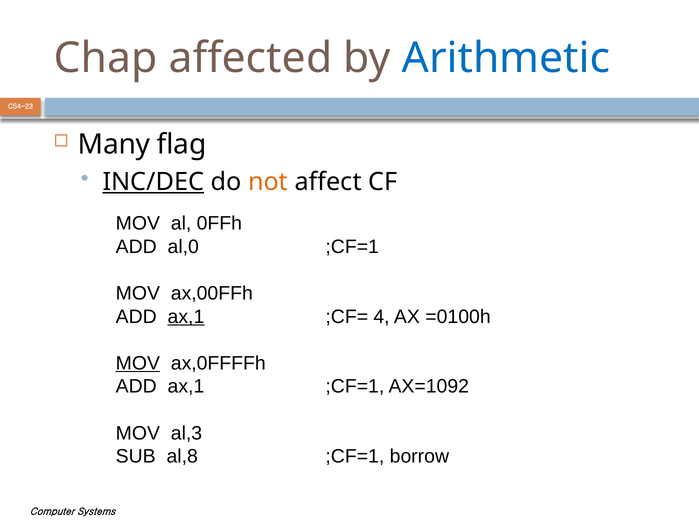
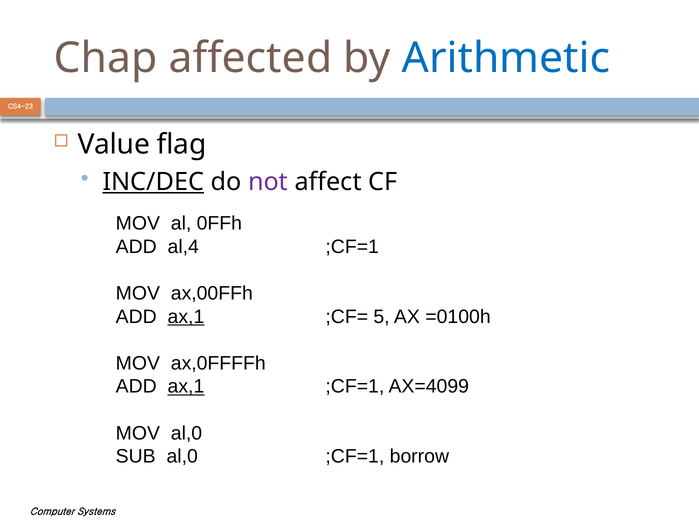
Many: Many -> Value (114, 145)
not colour: orange -> purple (268, 182)
al,0: al,0 -> al,4 (183, 247)
4: 4 -> 5 (382, 317)
MOV underline: present -> none (138, 363)
ax,1 underline: none -> present (186, 387)
AX=1092: AX=1092 -> AX=4099 (429, 387)
MOV al,3: al,3 -> al,0 (186, 433)
SUB al,8: al,8 -> al,0 (182, 457)
